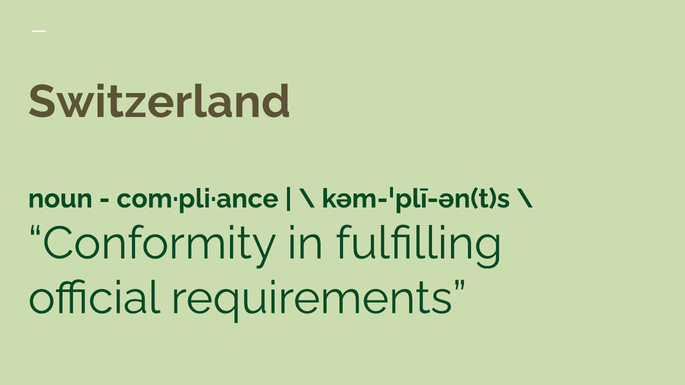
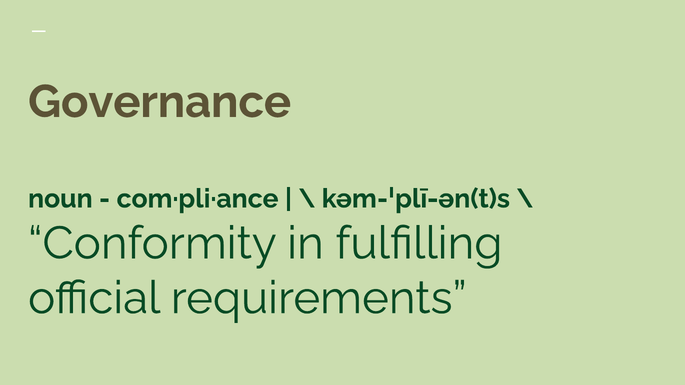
Switzerland: Switzerland -> Governance (160, 102)
